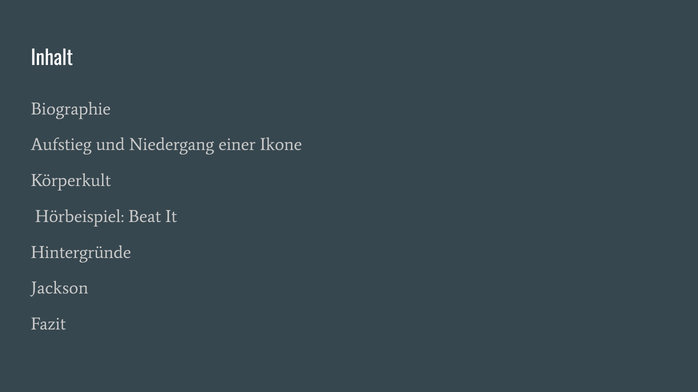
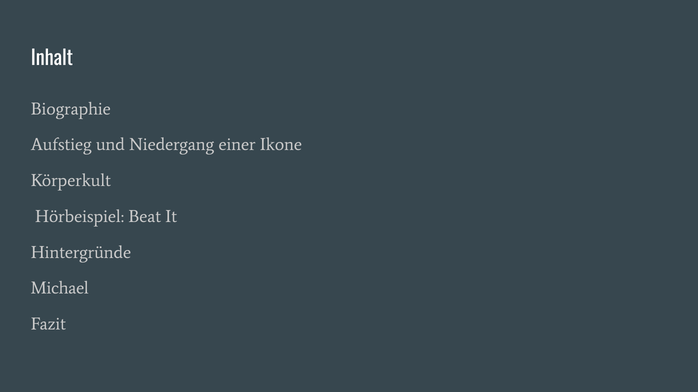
Jackson: Jackson -> Michael (60, 289)
